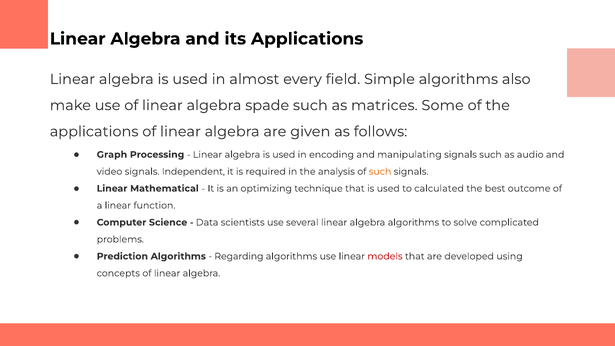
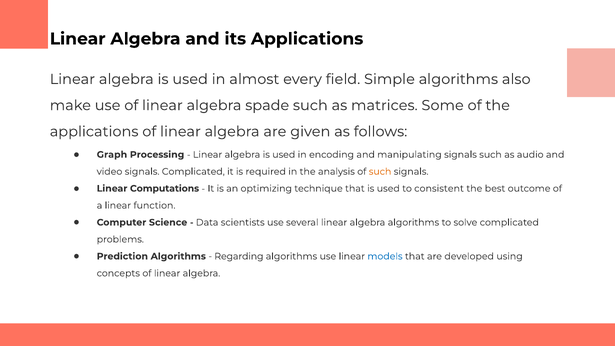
signals Independent: Independent -> Complicated (193, 172)
Mathematical: Mathematical -> Computations (165, 188)
calculated: calculated -> consistent (439, 188)
models colour: red -> blue (385, 256)
